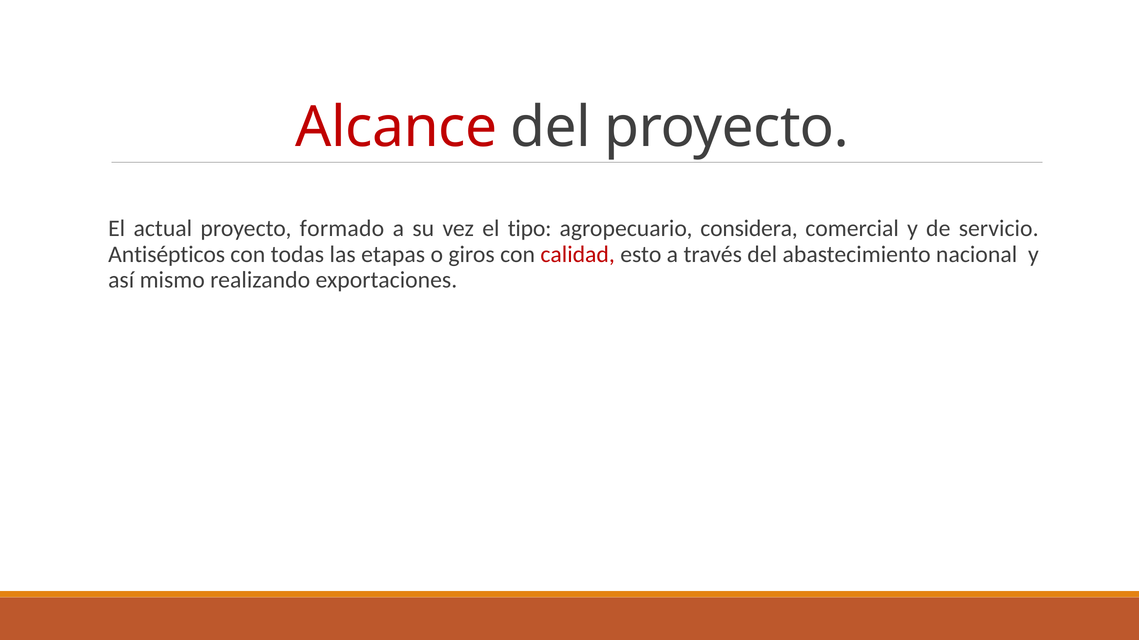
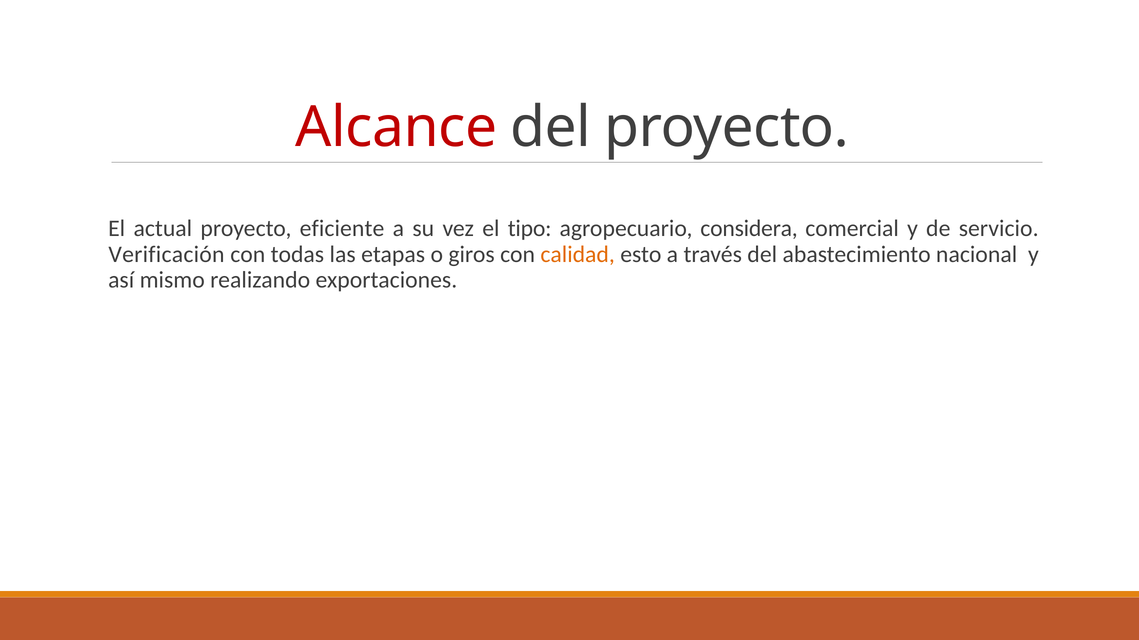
formado: formado -> eficiente (342, 229)
Antisépticos: Antisépticos -> Verificación (166, 254)
calidad colour: red -> orange (578, 254)
